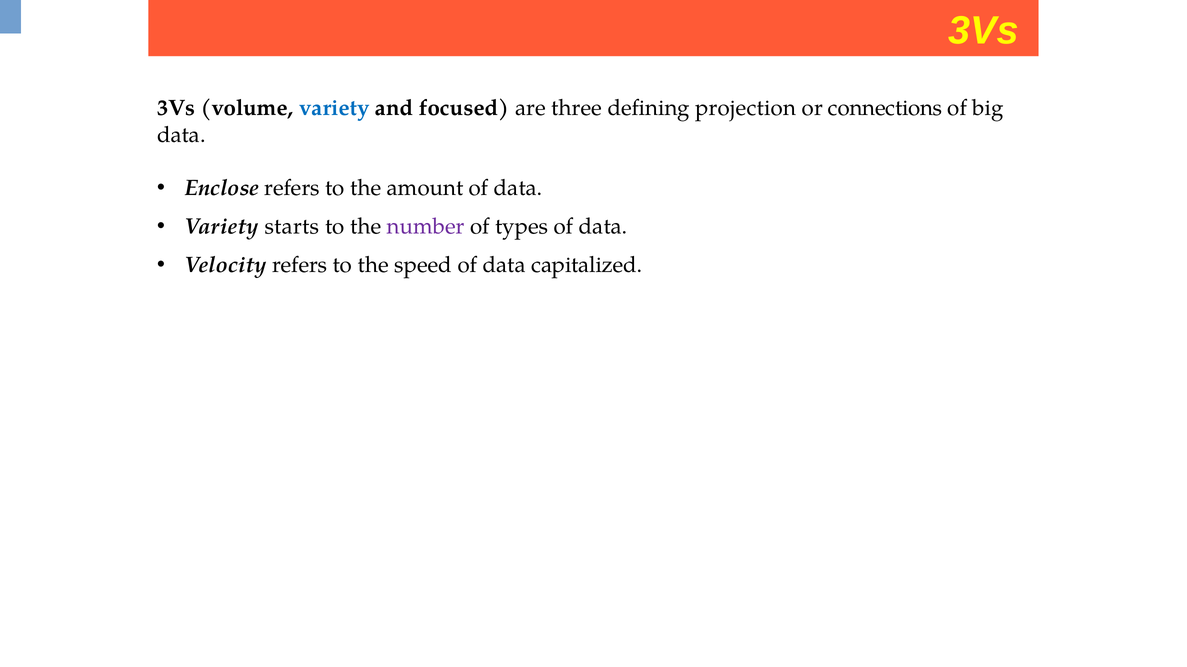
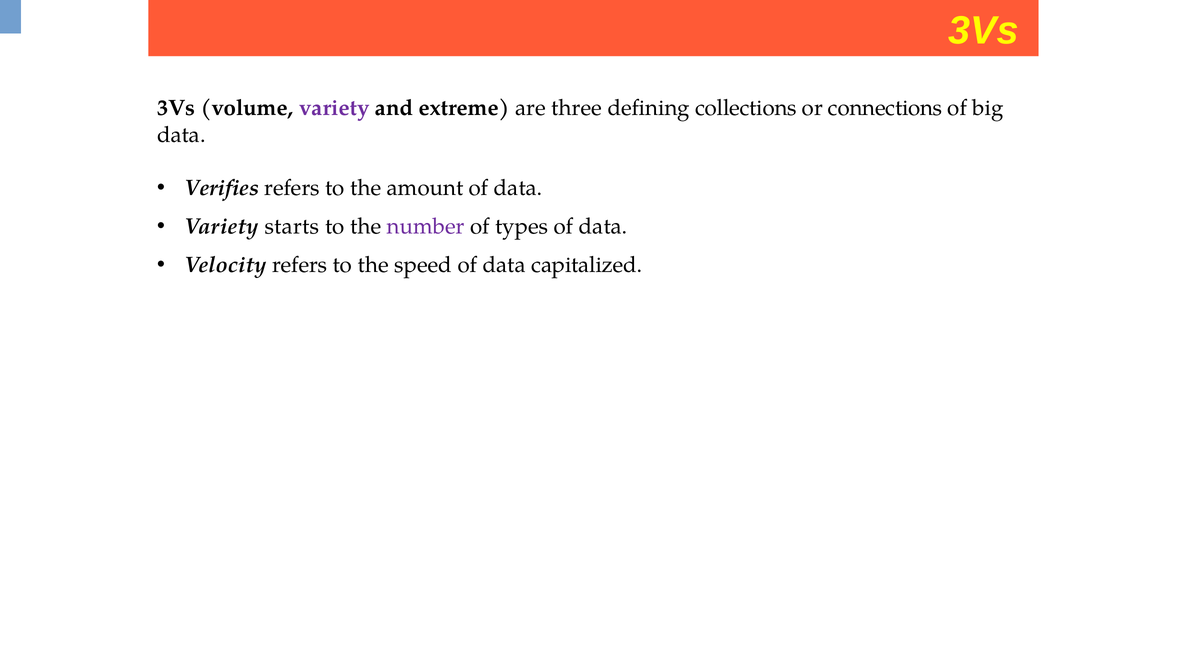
variety colour: blue -> purple (334, 108)
focused: focused -> extreme (464, 108)
projection: projection -> collections (746, 108)
Enclose: Enclose -> Verifies (222, 188)
